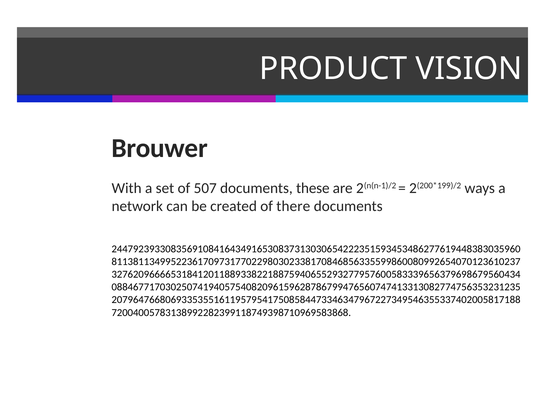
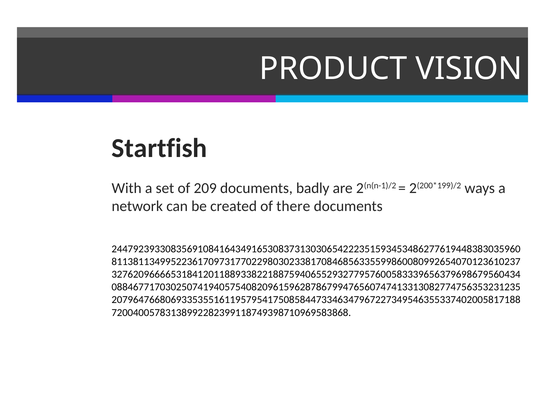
Brouwer: Brouwer -> Startfish (159, 148)
507: 507 -> 209 (205, 188)
these: these -> badly (313, 188)
